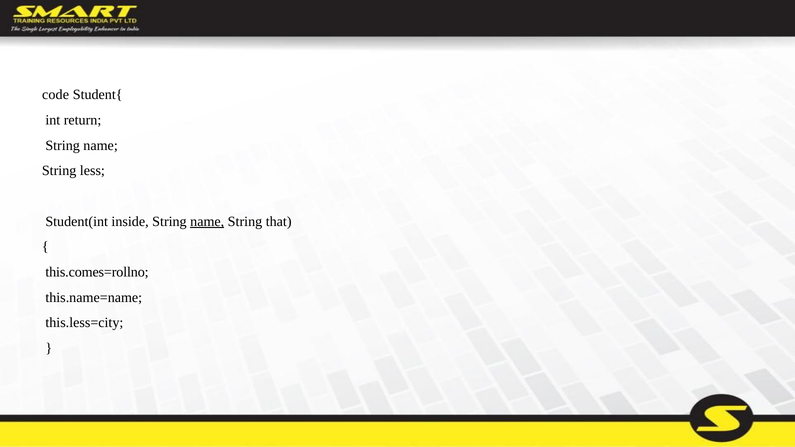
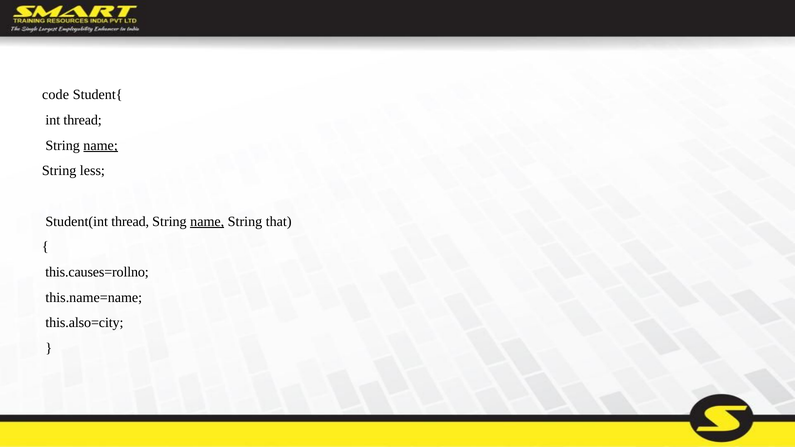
int return: return -> thread (83, 120)
name underline: none -> present (101, 145)
Student(int inside: inside -> thread (130, 221)
this.comes=rollno: this.comes=rollno -> this.causes=rollno (97, 272)
this.less=city: this.less=city -> this.also=city (84, 323)
